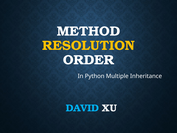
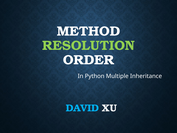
RESOLUTION colour: yellow -> light green (89, 45)
